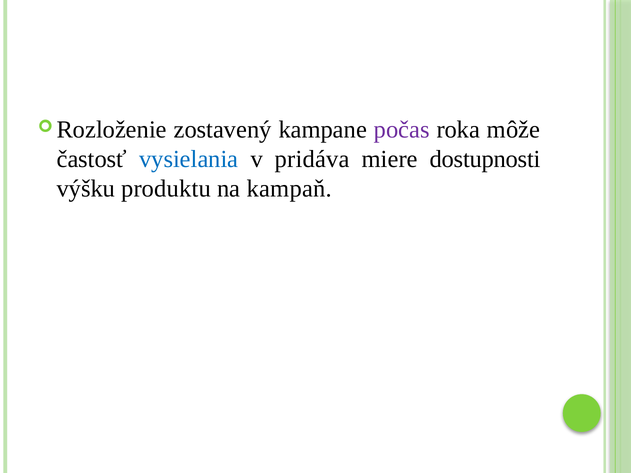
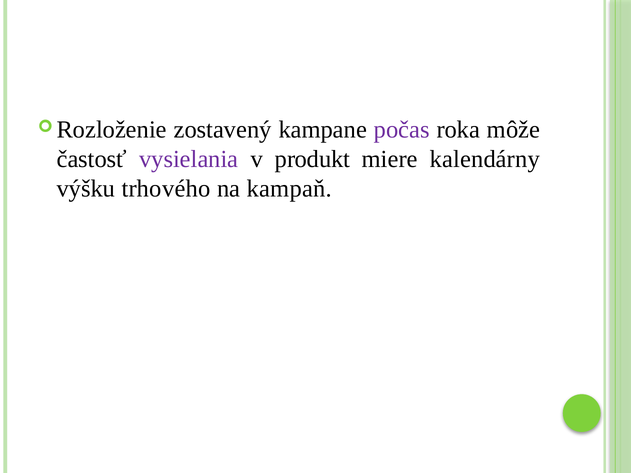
vysielania colour: blue -> purple (189, 159)
pridáva: pridáva -> produkt (312, 159)
dostupnosti: dostupnosti -> kalendárny (485, 159)
produktu: produktu -> trhového (166, 189)
